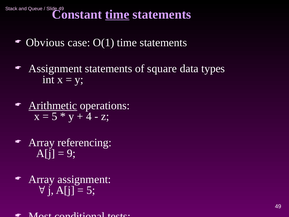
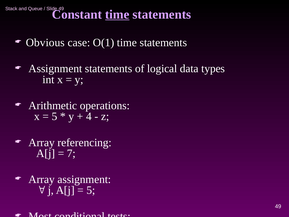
square: square -> logical (162, 69)
Arithmetic underline: present -> none (53, 105)
9: 9 -> 7 (71, 153)
